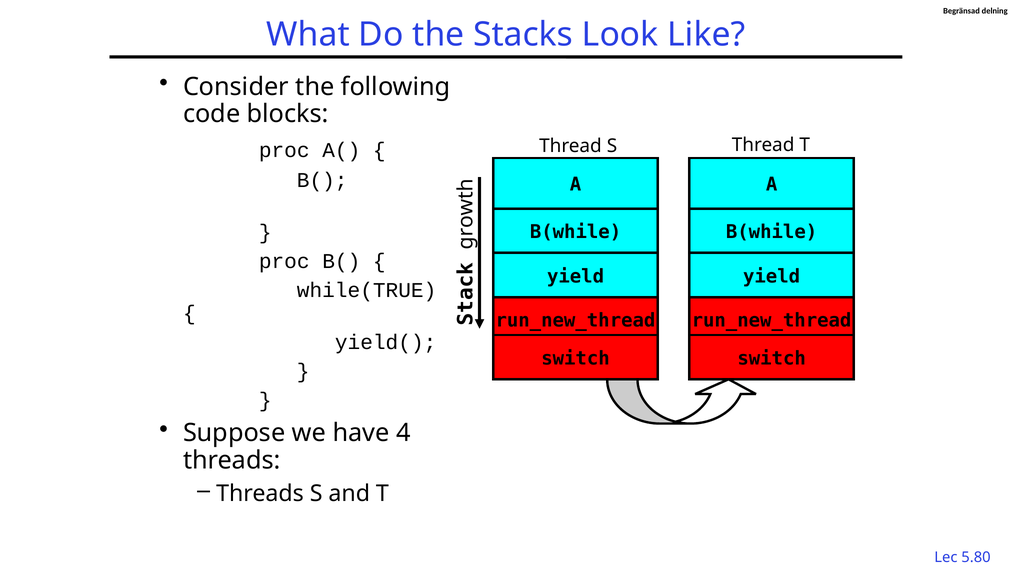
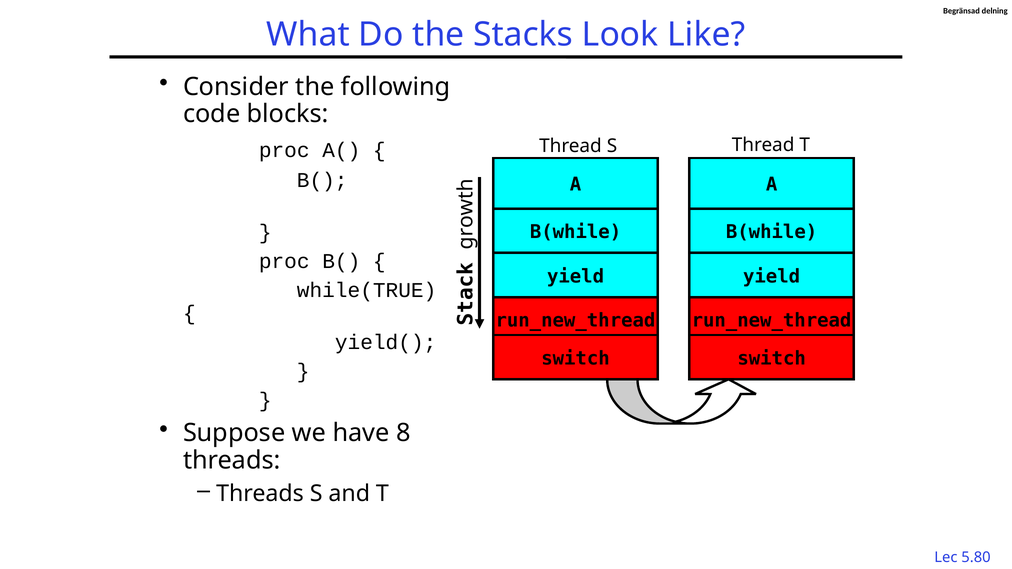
4: 4 -> 8 (403, 433)
